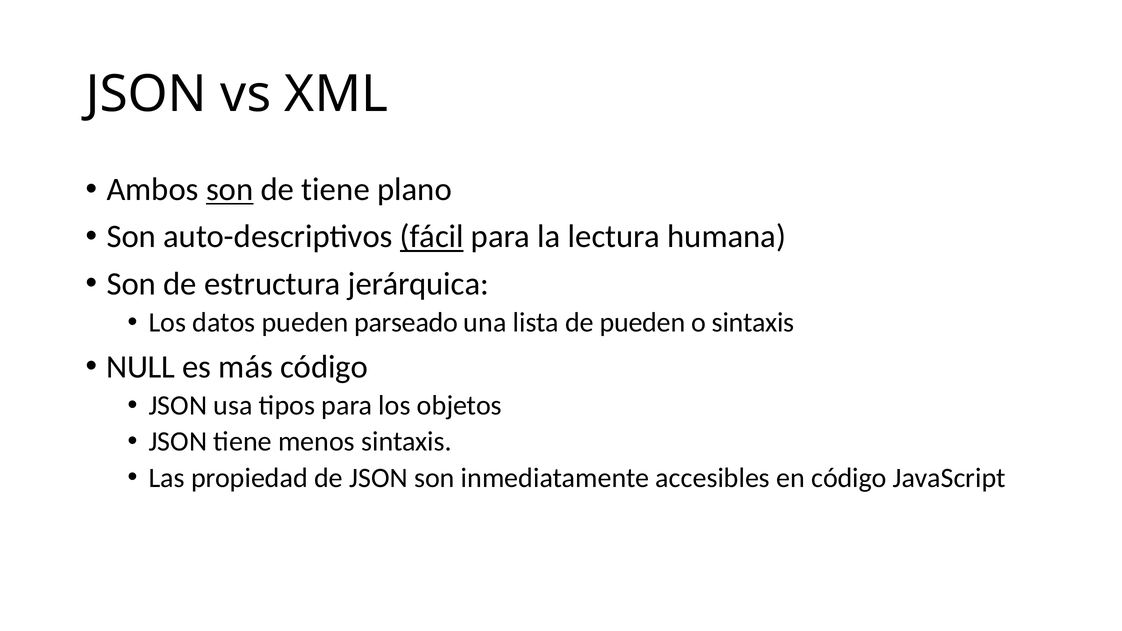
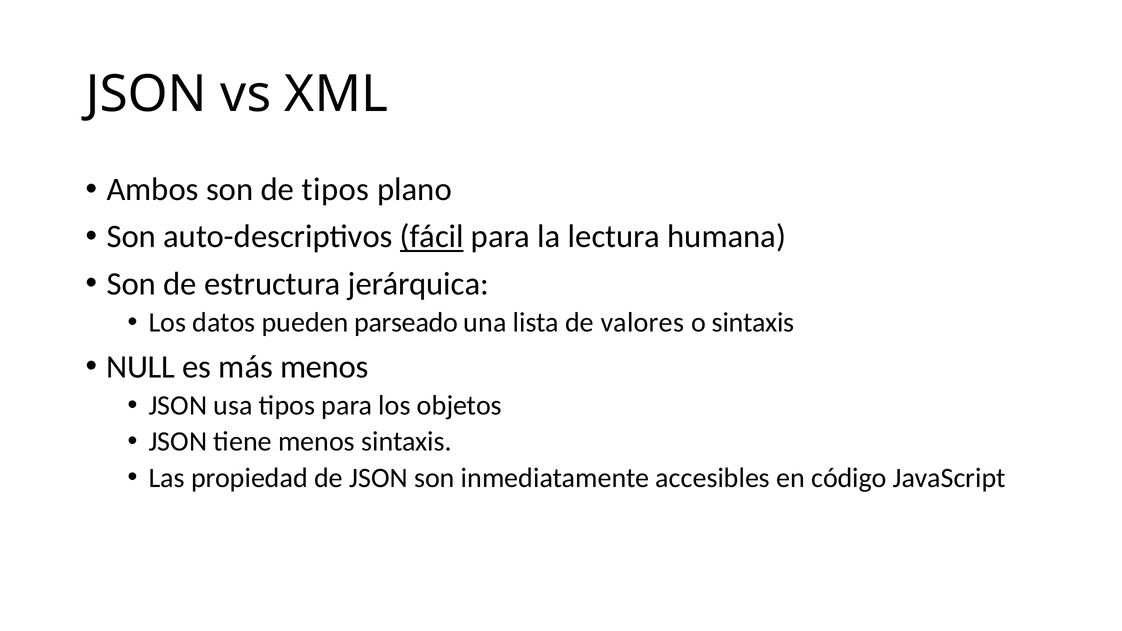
son underline: present -> none (230, 190)
de tiene: tiene -> tipos (335, 190)
de pueden: pueden -> valores (642, 322)
más código: código -> menos (324, 367)
